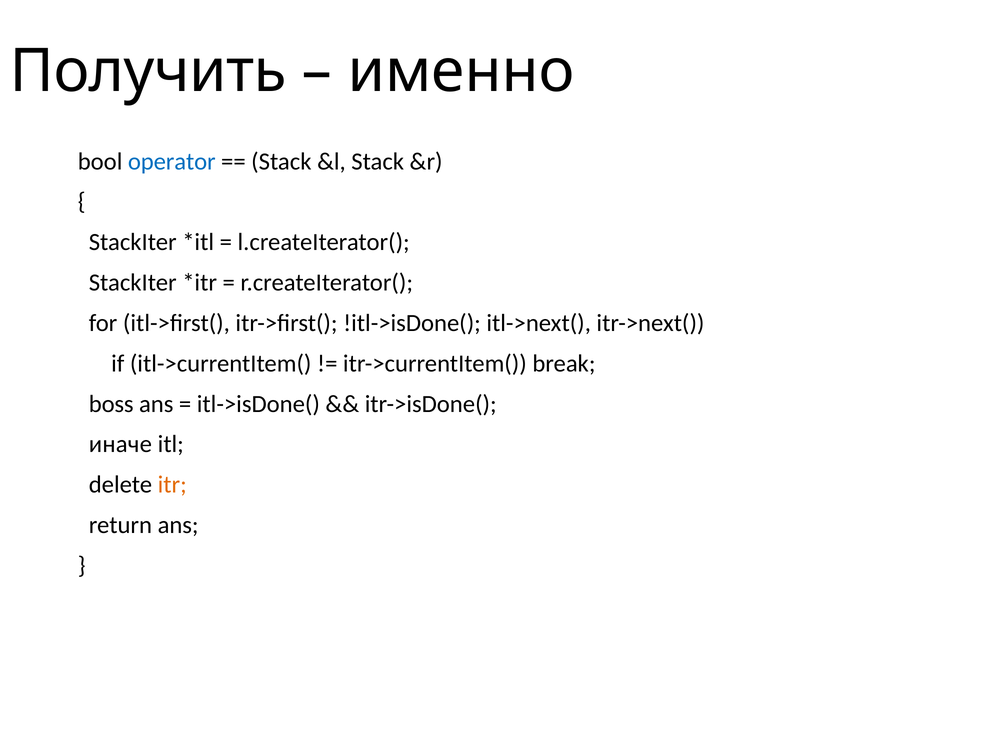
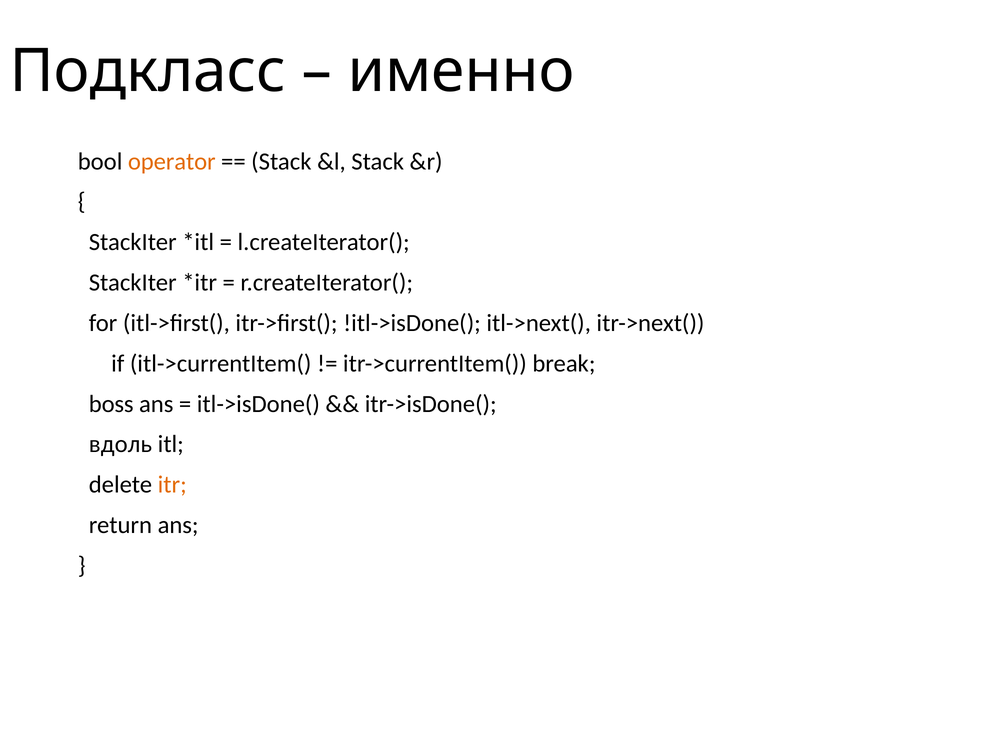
Получить: Получить -> Подкласс (148, 71)
operator colour: blue -> orange (172, 161)
иначе: иначе -> вдоль (120, 444)
